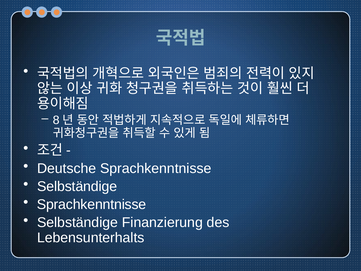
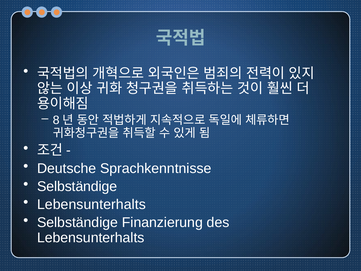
Sprachkenntnisse: Sprachkenntnisse -> Lebensunterhalts (91, 204)
